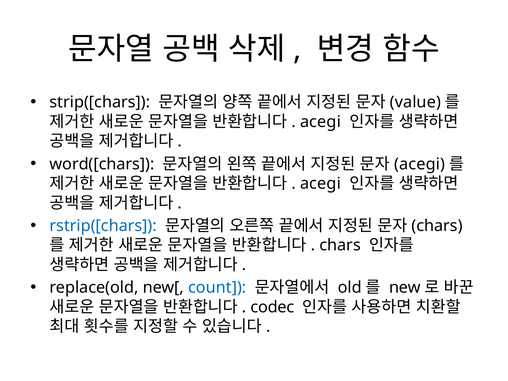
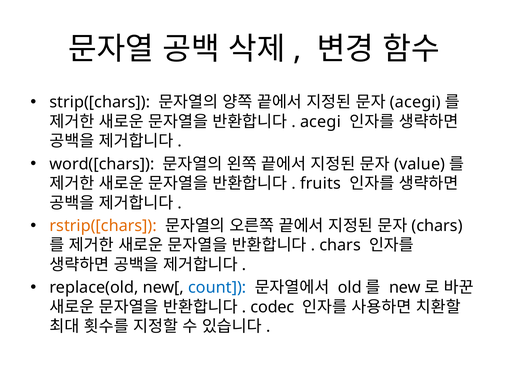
value: value -> acegi (415, 102)
acegi: acegi -> value (420, 164)
acegi: acegi -> fruits (320, 184)
rstrip([chars colour: blue -> orange (103, 226)
